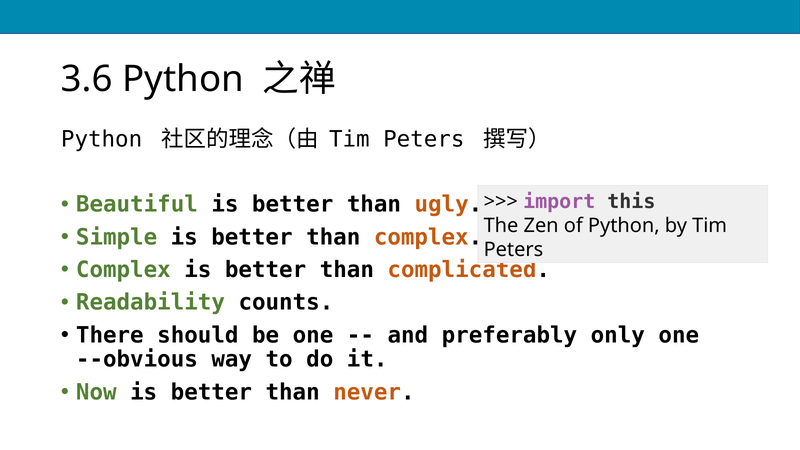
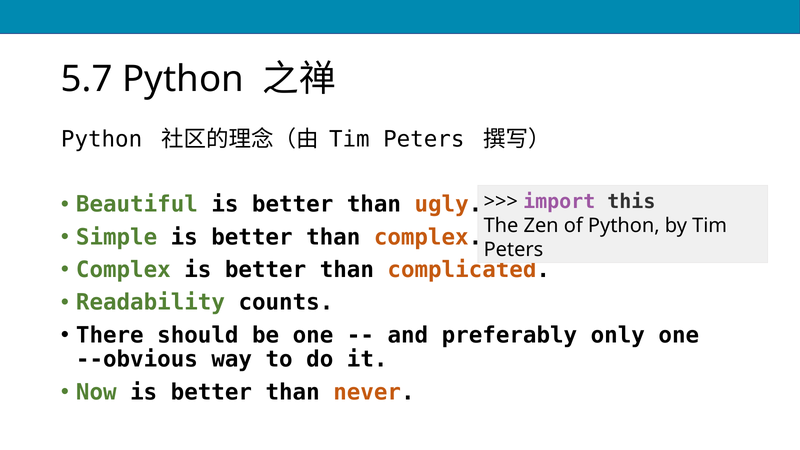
3.6: 3.6 -> 5.7 (87, 79)
